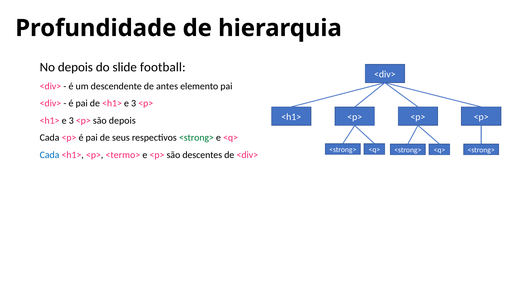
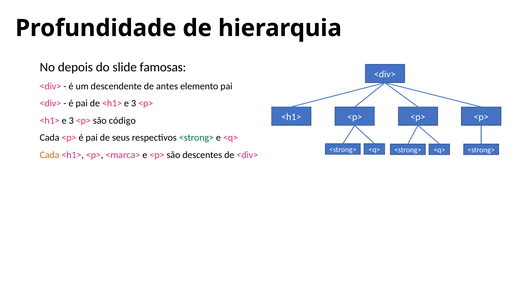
football: football -> famosas (163, 67)
são depois: depois -> código (122, 121)
Cada colour: blue -> orange (50, 155)
<termo>: <termo> -> <marca> (123, 155)
